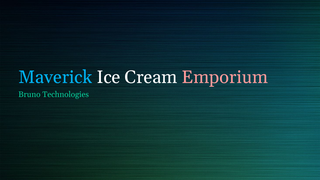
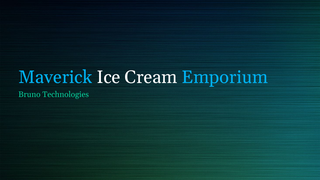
Emporium colour: pink -> light blue (225, 77)
